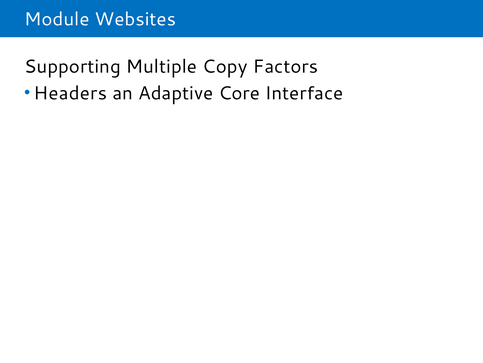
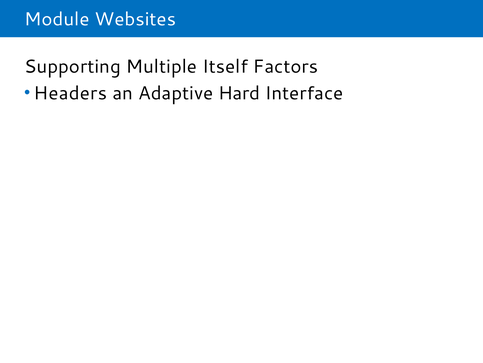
Copy: Copy -> Itself (225, 67)
Core: Core -> Hard (239, 93)
